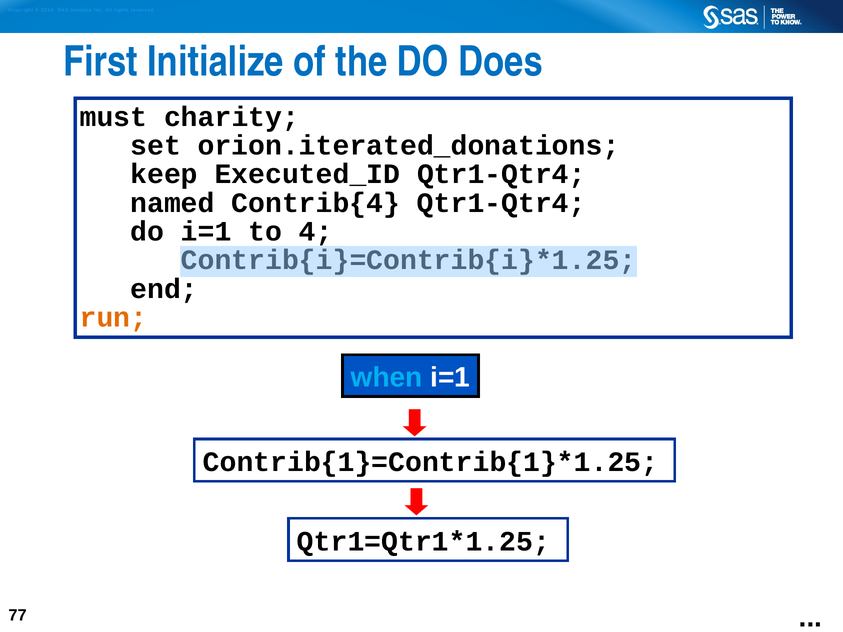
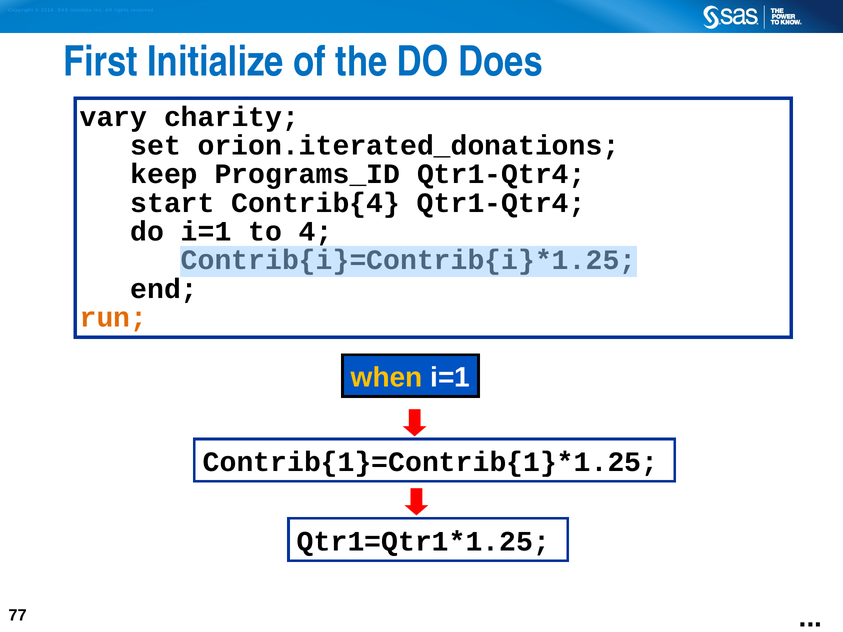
must: must -> vary (113, 117)
Executed_ID: Executed_ID -> Programs_ID (307, 174)
named: named -> start (172, 203)
when colour: light blue -> yellow (387, 378)
